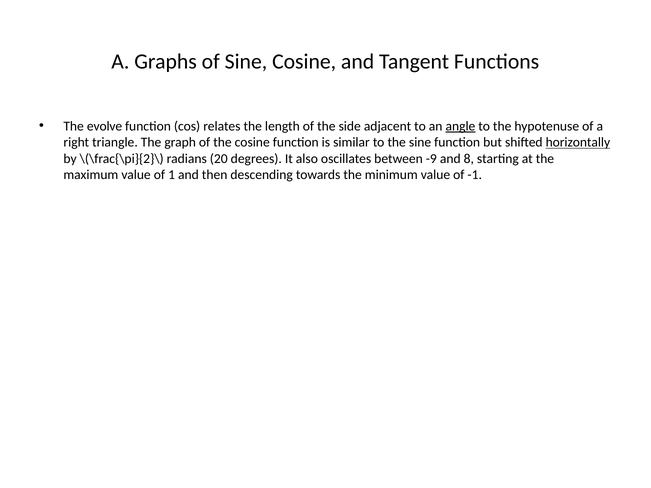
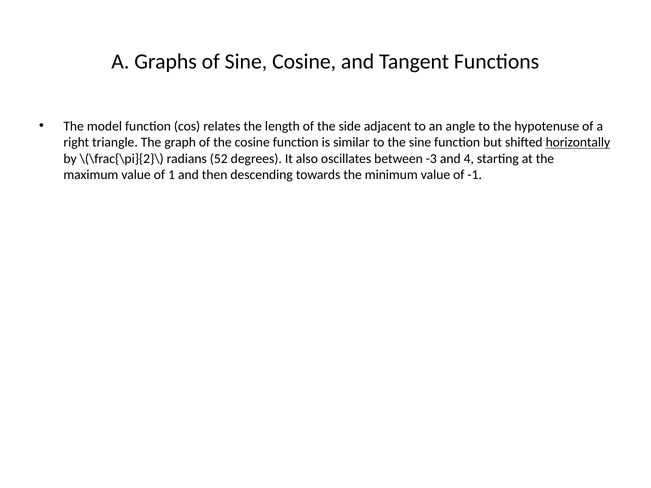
evolve: evolve -> model (104, 126)
angle underline: present -> none (460, 126)
20: 20 -> 52 (219, 159)
-9: -9 -> -3 (431, 159)
8: 8 -> 4 (469, 159)
